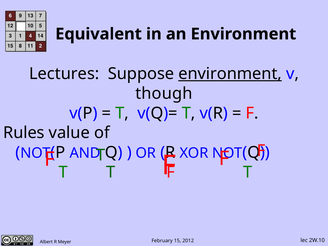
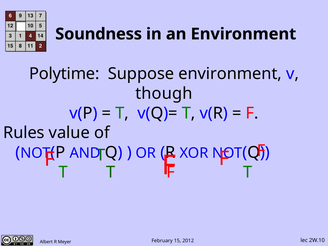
Equivalent: Equivalent -> Soundness (99, 34)
Lectures: Lectures -> Polytime (64, 74)
environment underline: present -> none (230, 74)
